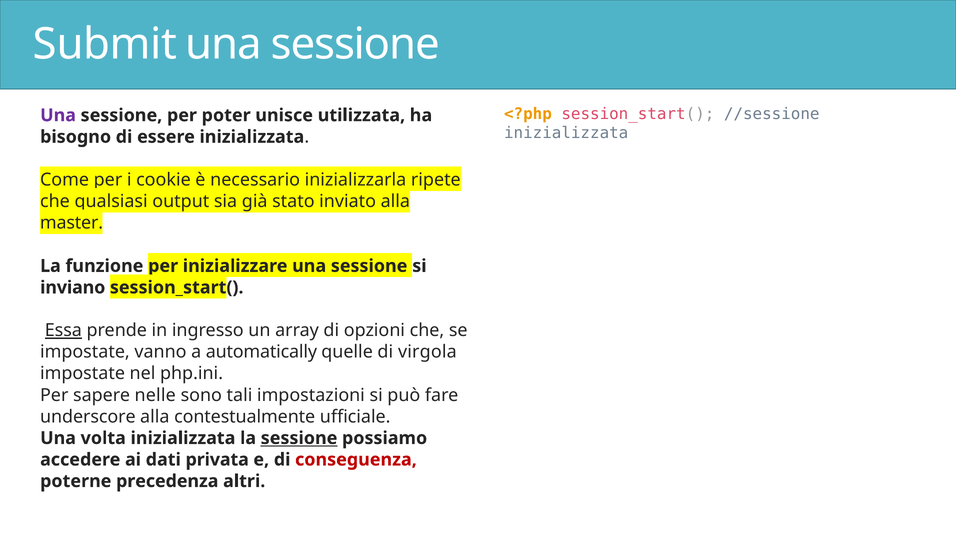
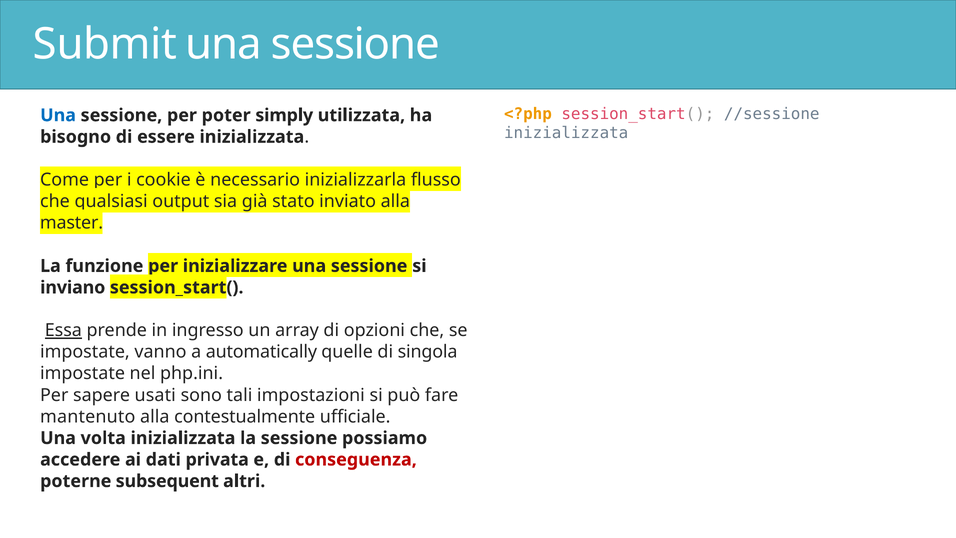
Una colour: purple -> blue (58, 115)
unisce: unisce -> simply (284, 115)
ripete: ripete -> flusso (436, 180)
virgola: virgola -> singola (428, 352)
nelle: nelle -> usati (155, 395)
underscore: underscore -> mantenuto (88, 416)
sessione underline: present -> none (299, 438)
precedenza: precedenza -> subsequent (167, 481)
